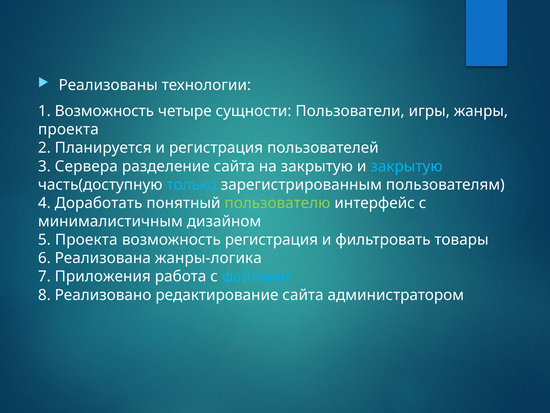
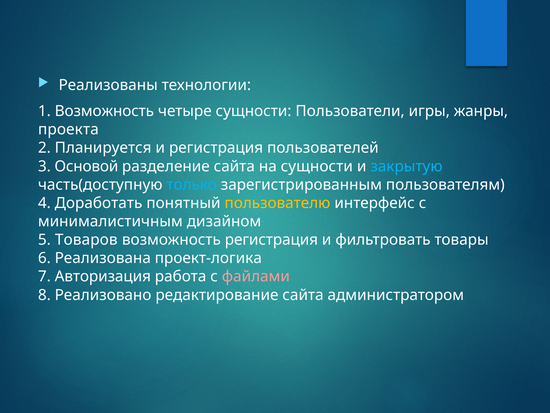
Сервера: Сервера -> Основой (86, 166)
на закрытую: закрытую -> сущности (317, 166)
пользователю colour: light green -> yellow (277, 203)
5 Проекта: Проекта -> Товаров (86, 240)
жанры-логика: жанры-логика -> проект-логика (208, 258)
Приложения: Приложения -> Авторизация (103, 276)
файлами colour: light blue -> pink (256, 276)
